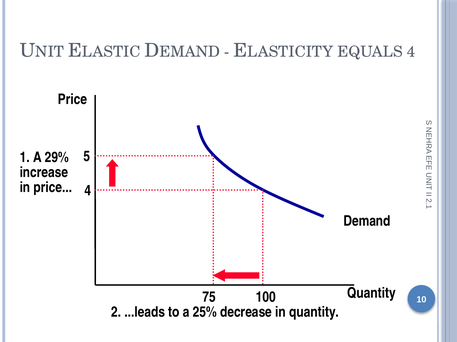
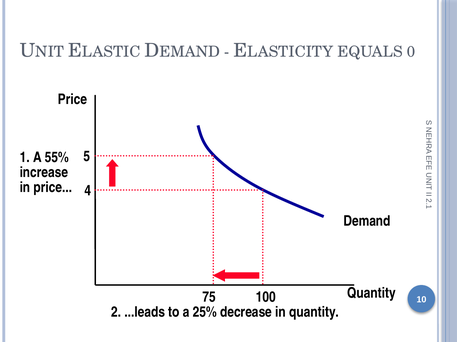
EQUALS 4: 4 -> 0 (411, 52)
29%: 29% -> 55% (57, 158)
